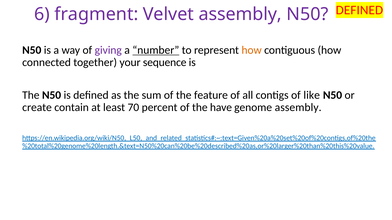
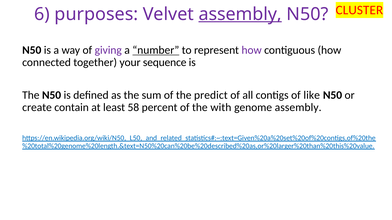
DEFINED: DEFINED -> CLUSTER (359, 10)
fragment: fragment -> purposes (96, 14)
assembly underline: none -> present (240, 14)
how colour: orange -> purple (252, 50)
feature: feature -> predict (211, 95)
70: 70 -> 58 (133, 108)
have: have -> with (221, 108)
